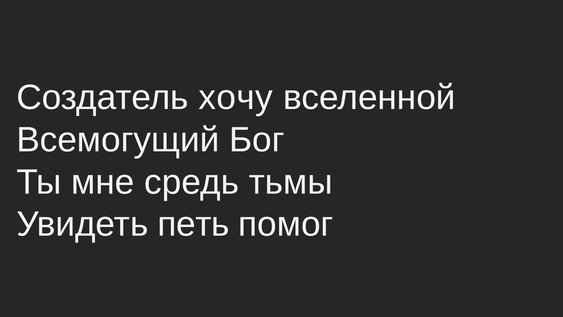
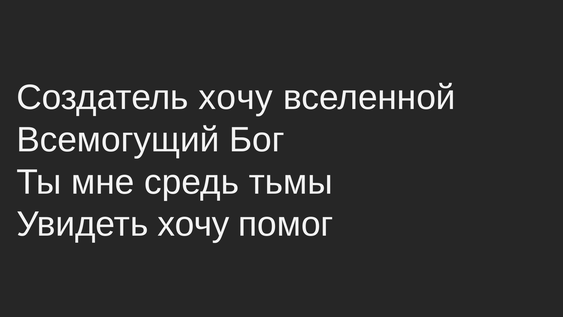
Увидеть петь: петь -> хочу (194, 224)
